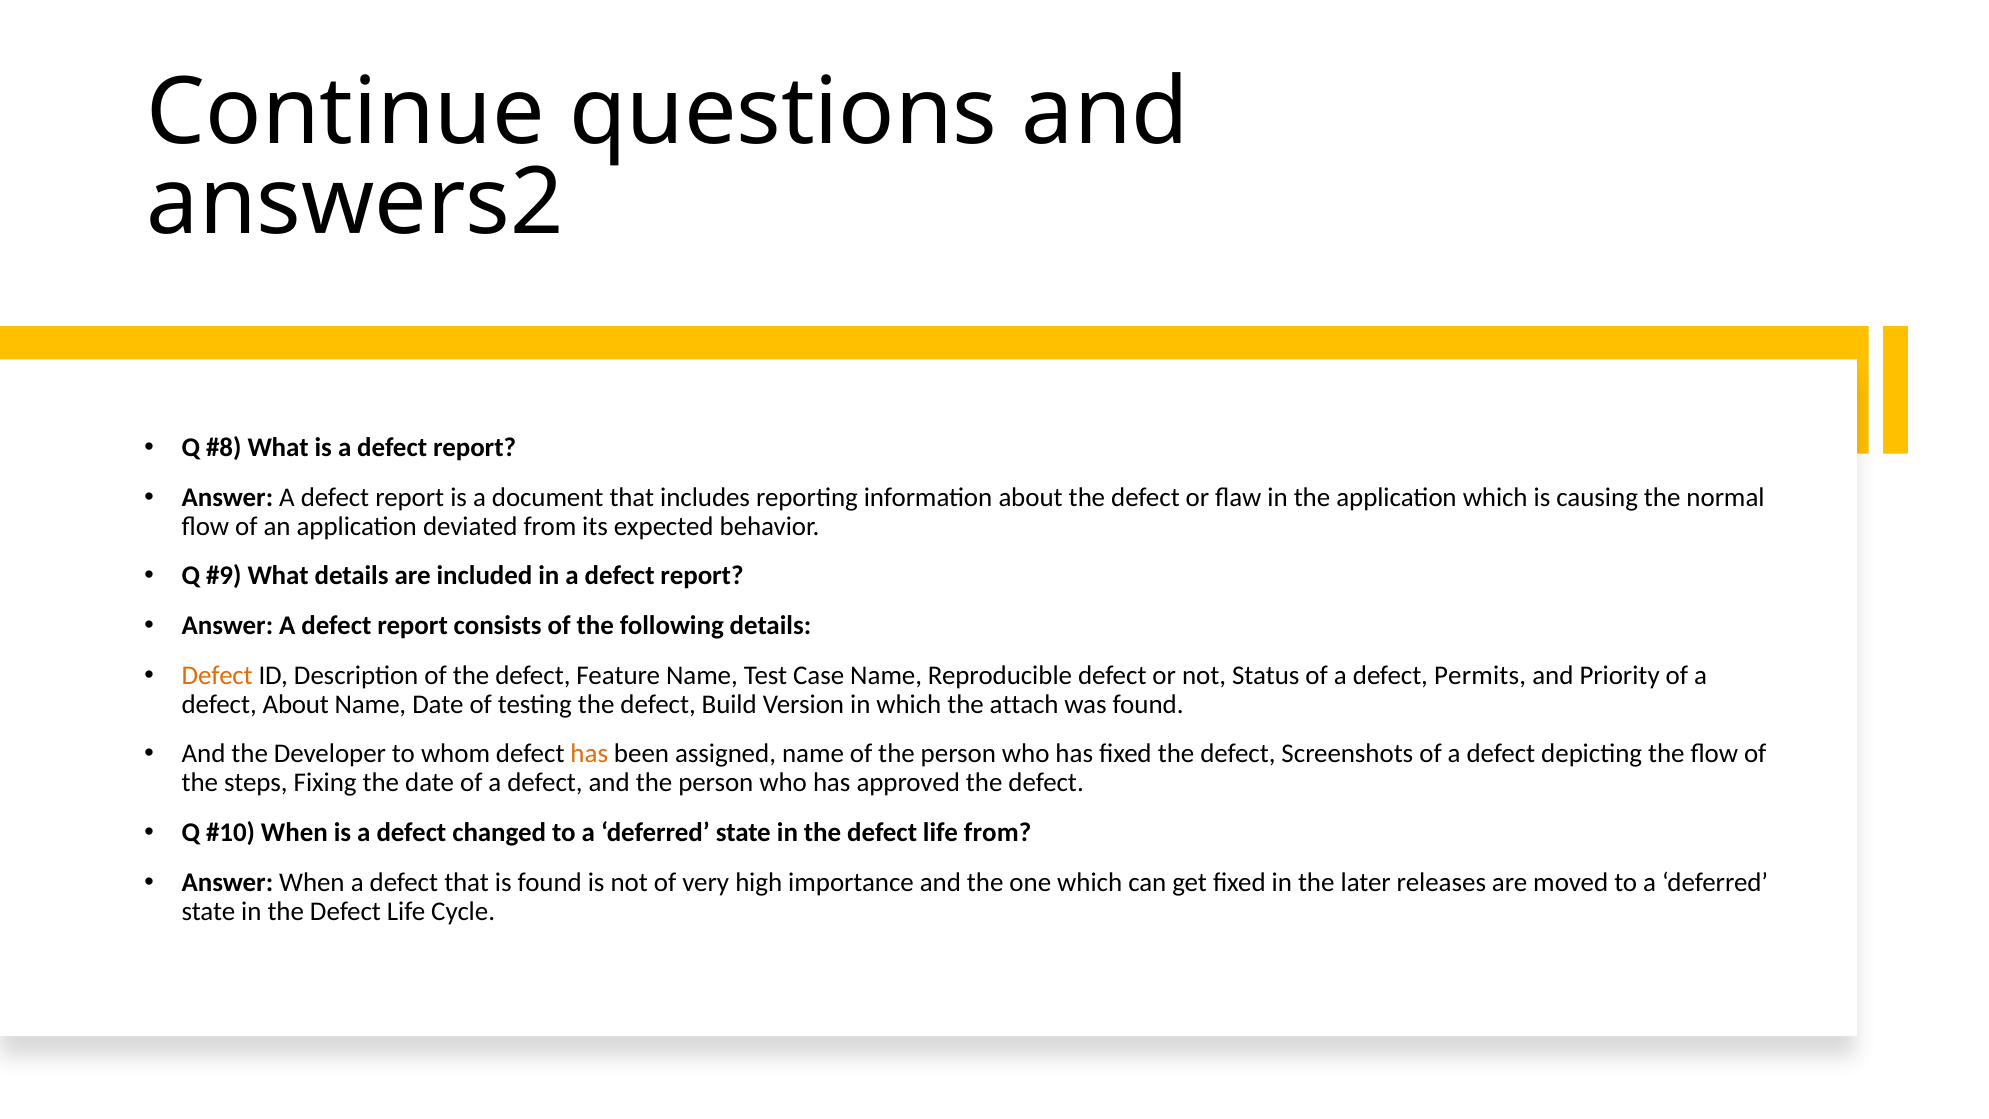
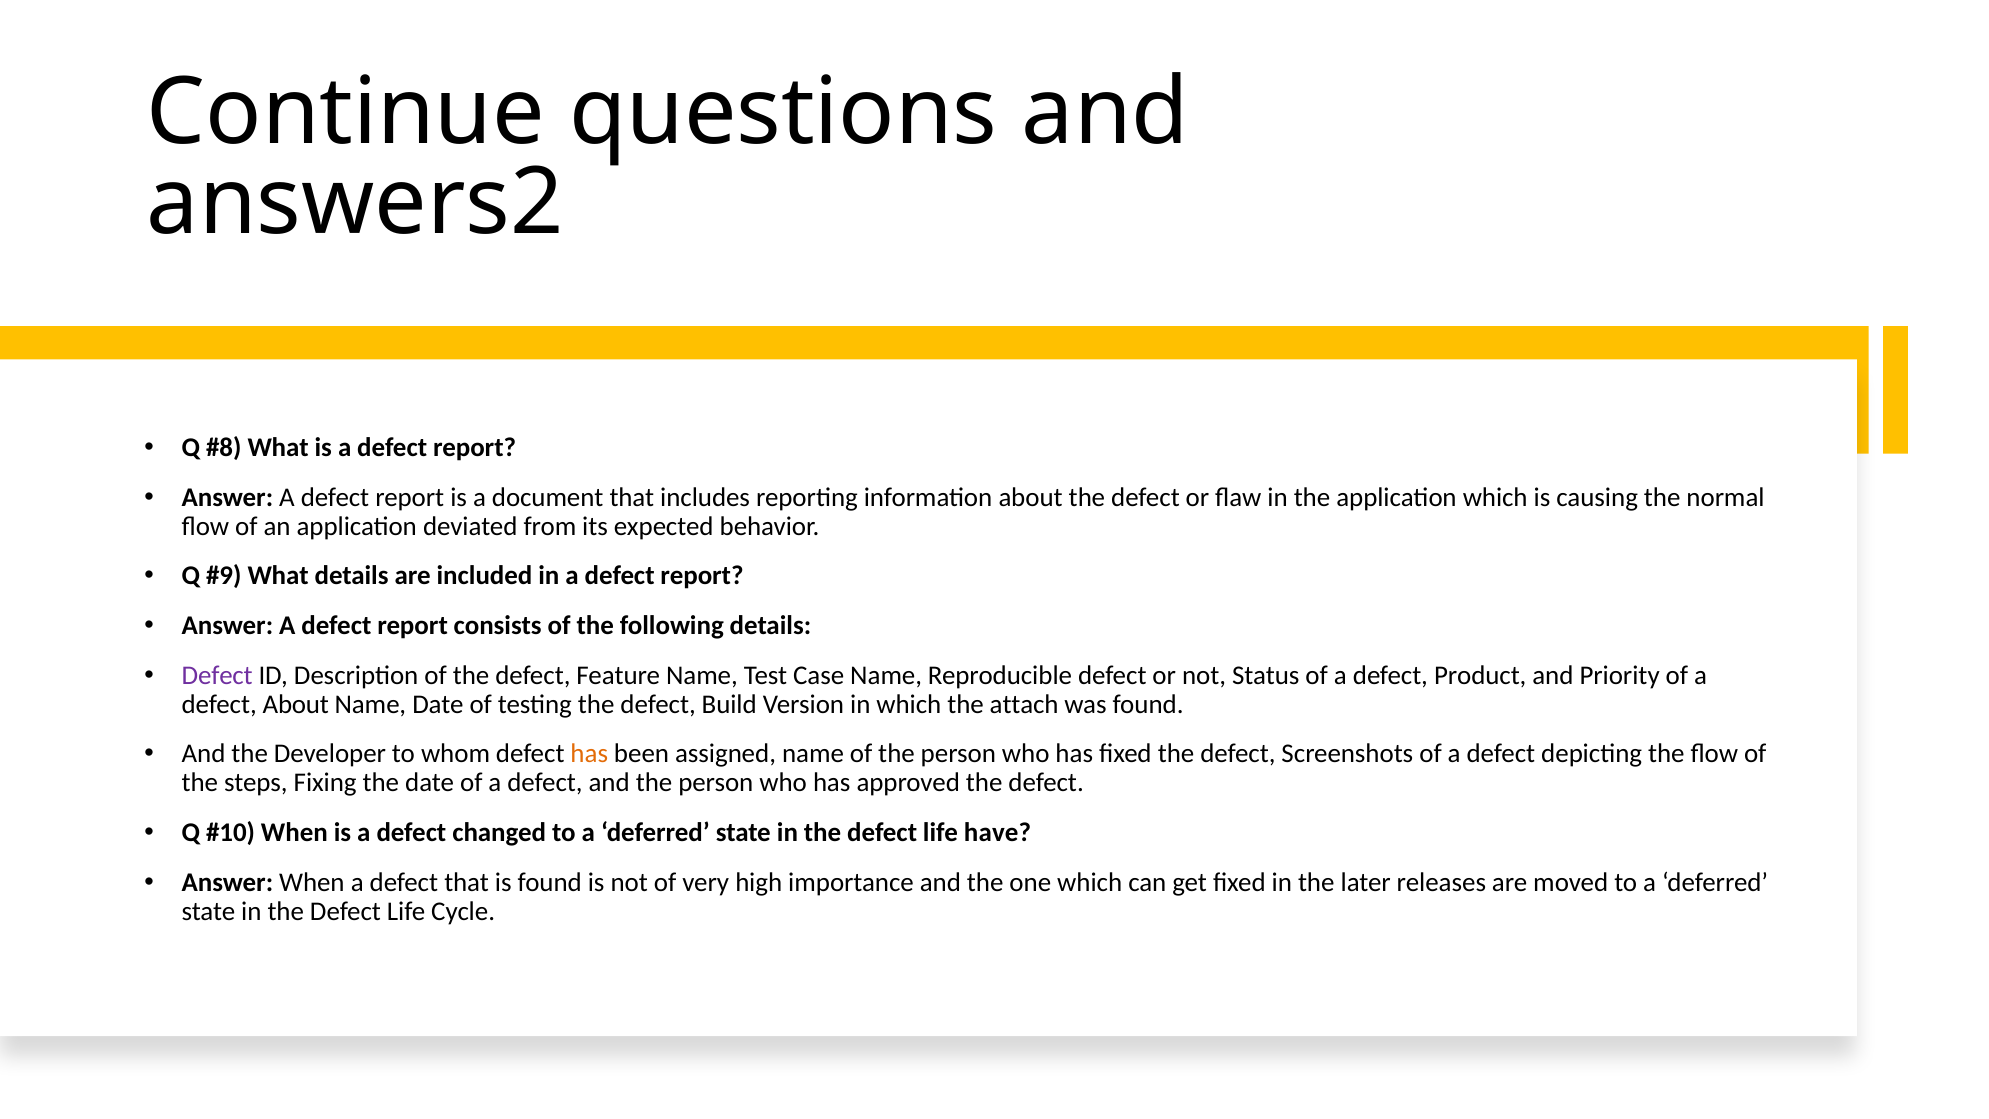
Defect colour: orange -> purple (217, 675)
Permits: Permits -> Product (1480, 675)
life from: from -> have (998, 832)
